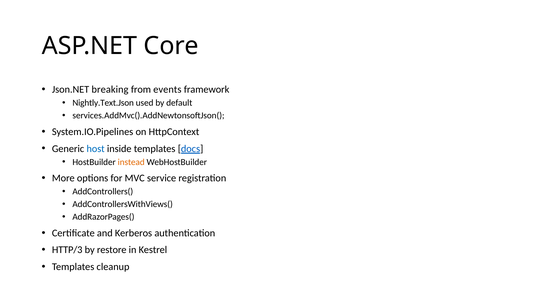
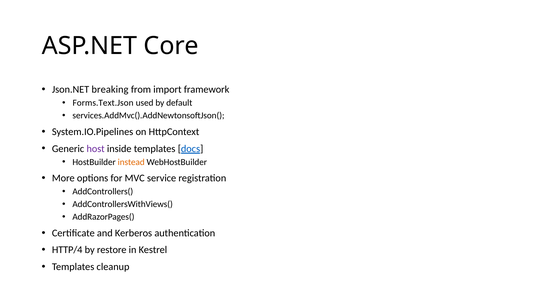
events: events -> import (167, 89)
Nightly.Text.Json: Nightly.Text.Json -> Forms.Text.Json (103, 103)
host colour: blue -> purple (96, 149)
HTTP/3: HTTP/3 -> HTTP/4 (67, 250)
